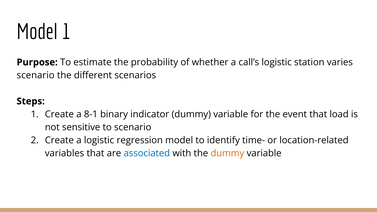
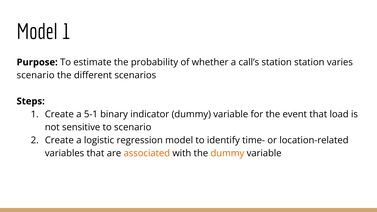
call’s logistic: logistic -> station (277, 62)
8-1: 8-1 -> 5-1 (91, 114)
associated colour: blue -> orange (147, 153)
